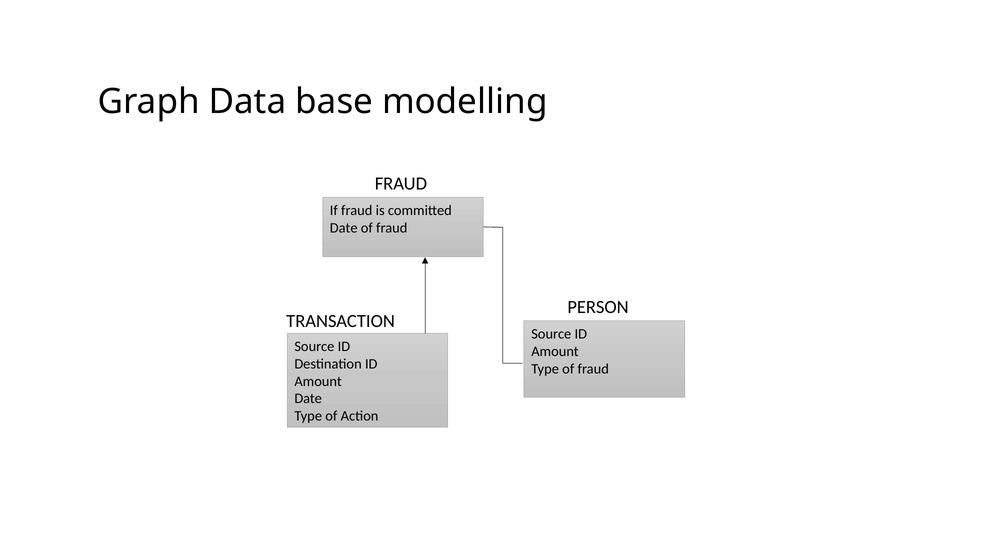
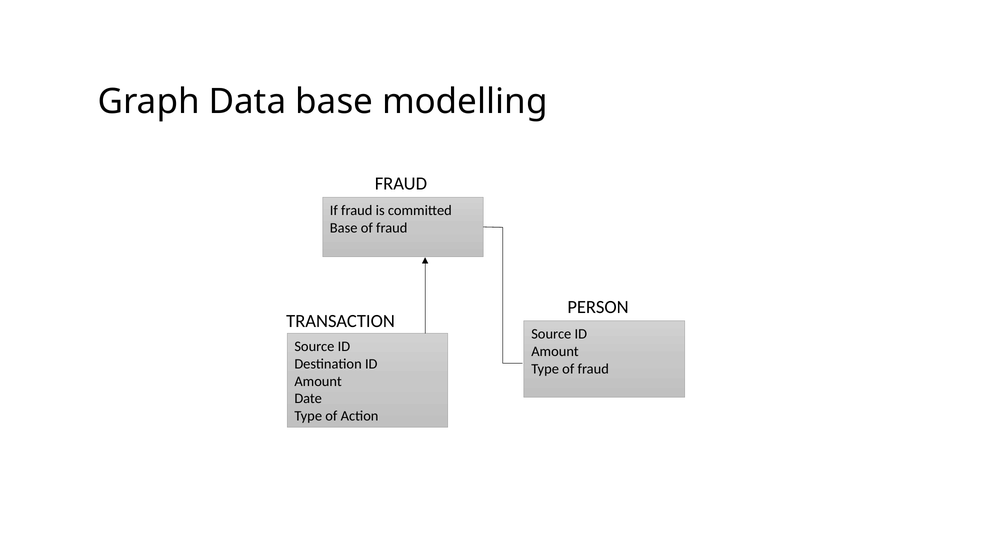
Date: Date -> Base (344, 228)
